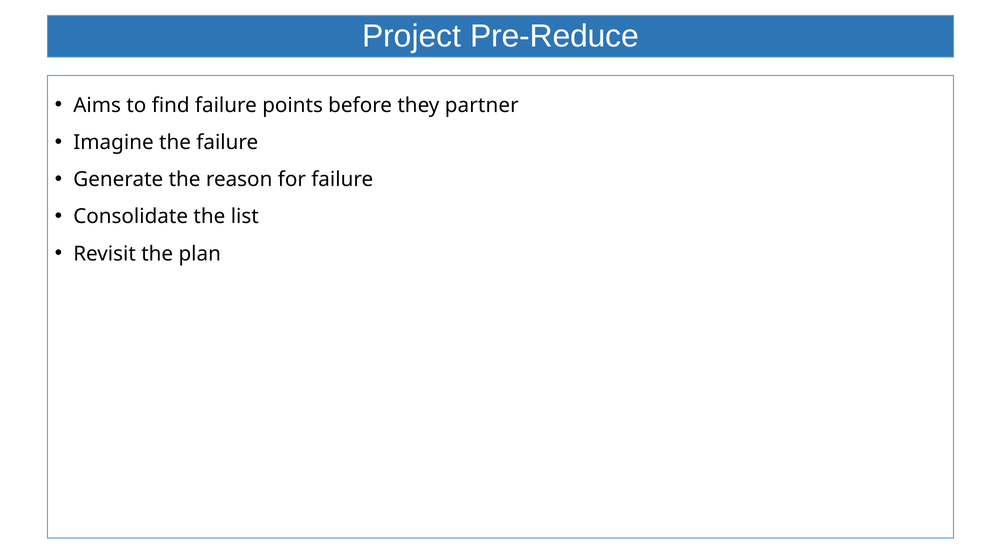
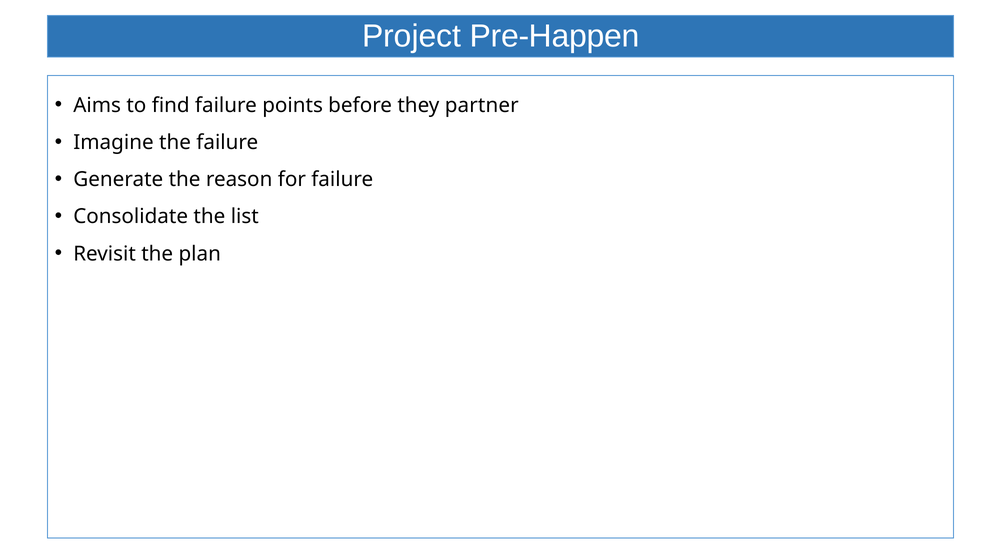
Pre-Reduce: Pre-Reduce -> Pre-Happen (555, 36)
